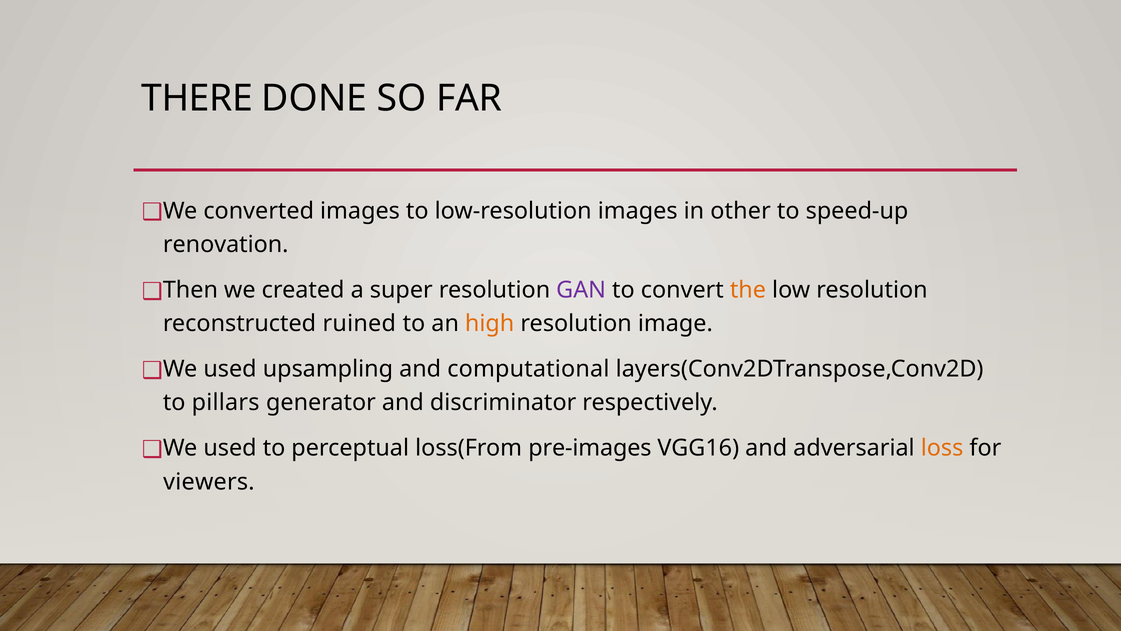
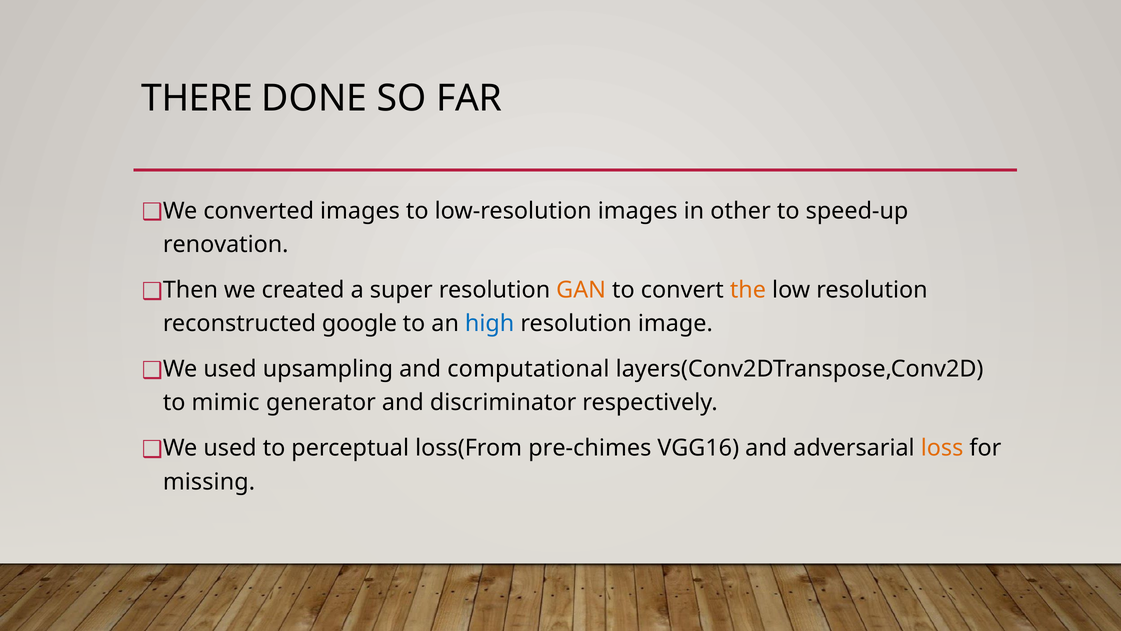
GAN colour: purple -> orange (581, 290)
ruined: ruined -> google (359, 323)
high colour: orange -> blue (490, 323)
pillars: pillars -> mimic (226, 402)
pre-images: pre-images -> pre-chimes (590, 448)
viewers: viewers -> missing (209, 482)
